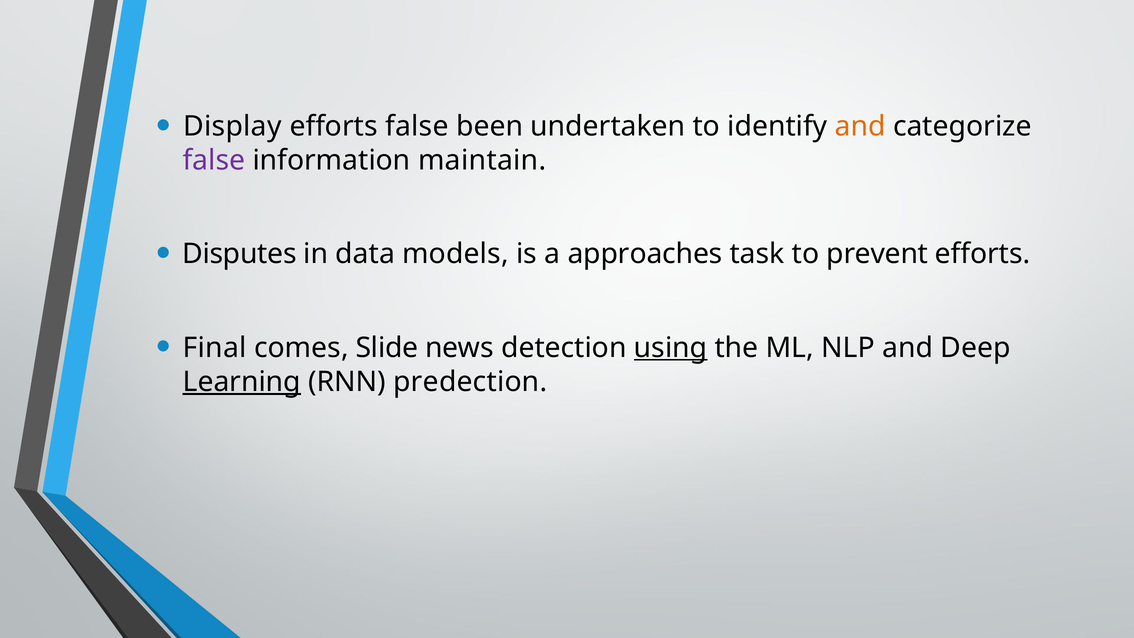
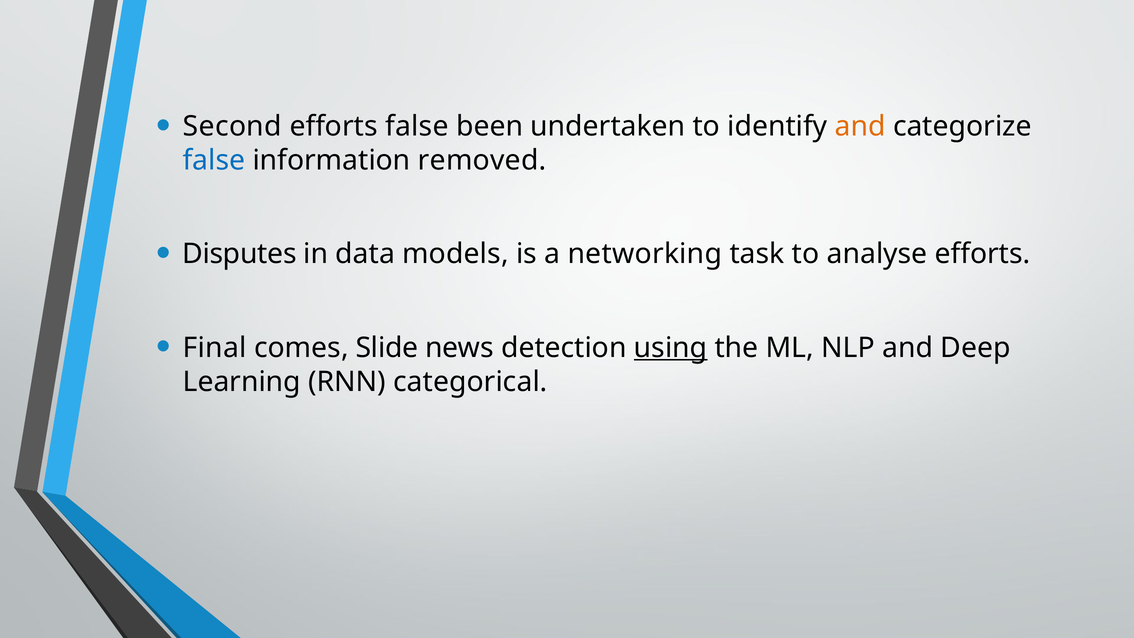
Display: Display -> Second (232, 126)
false colour: purple -> blue (214, 161)
maintain: maintain -> removed (482, 161)
approaches: approaches -> networking (645, 254)
prevent: prevent -> analyse (877, 254)
Learning underline: present -> none (242, 382)
predection: predection -> categorical (470, 382)
